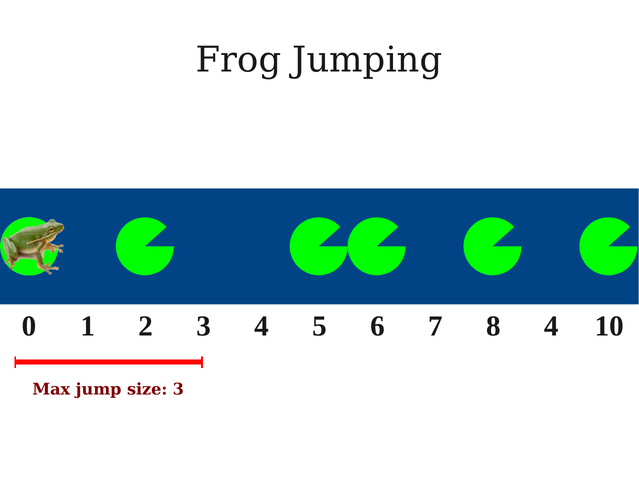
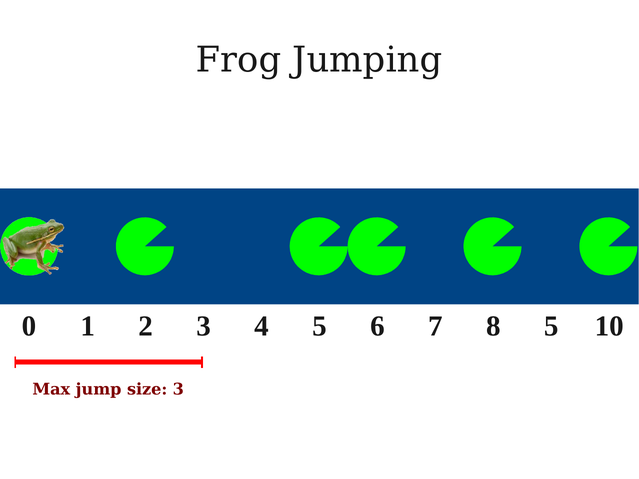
8 4: 4 -> 5 (551, 326)
